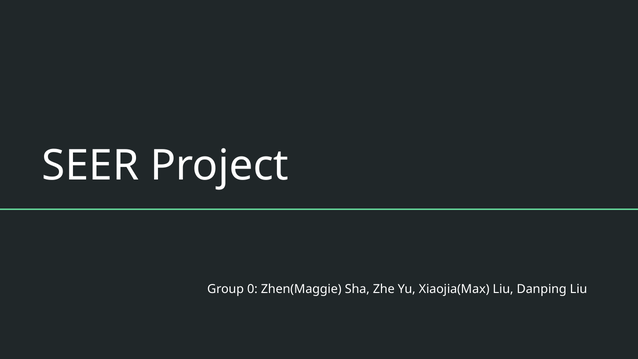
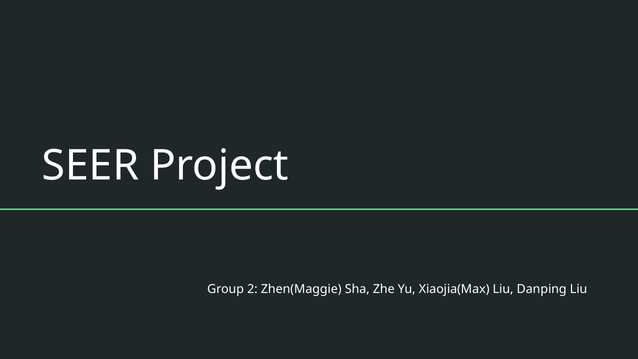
0: 0 -> 2 (252, 289)
